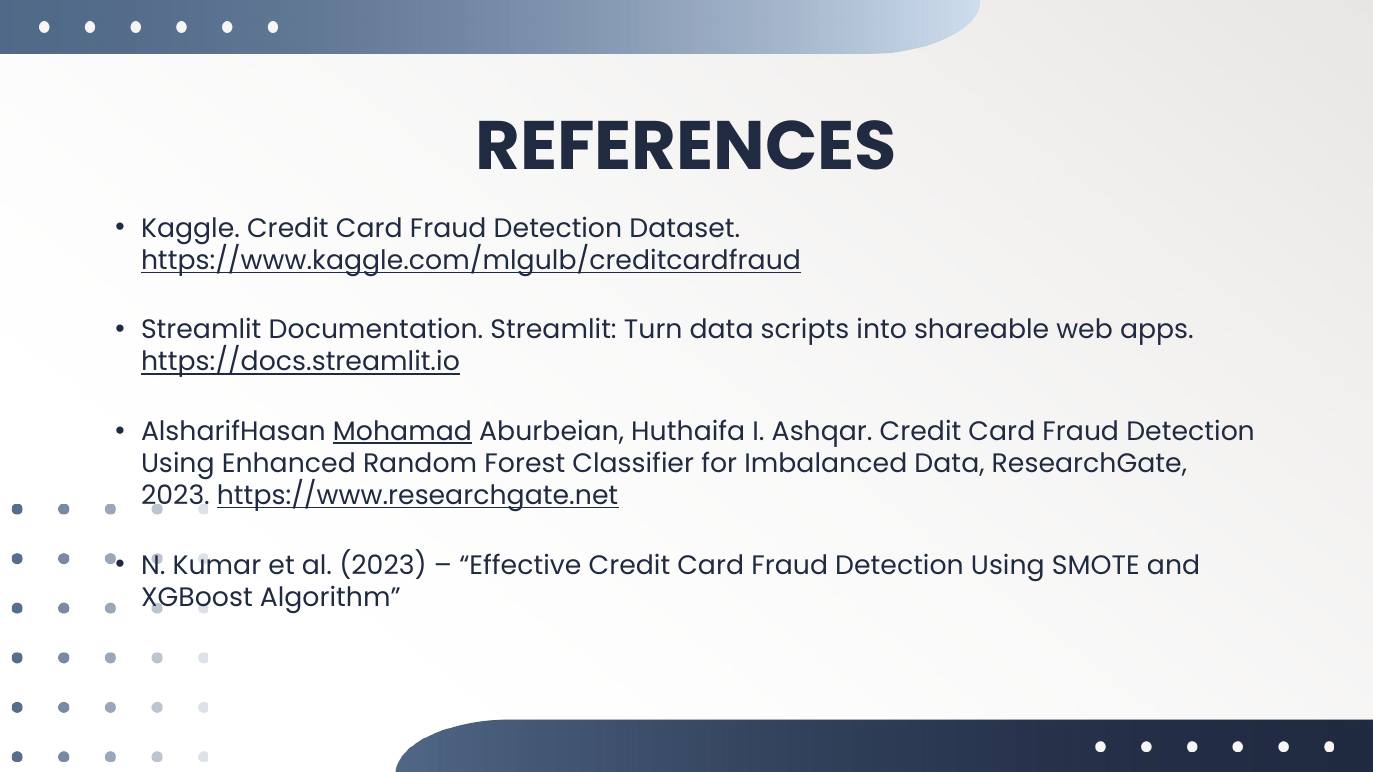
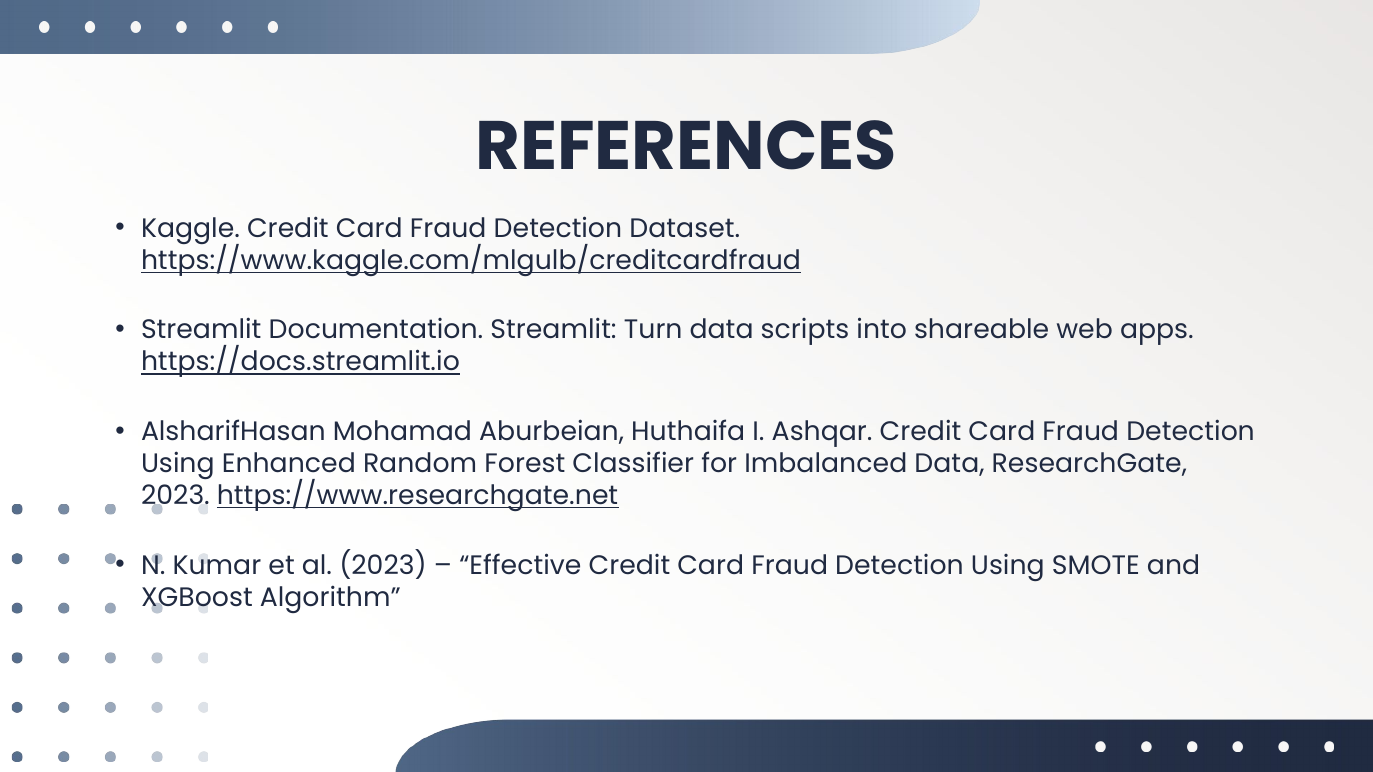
Mohamad underline: present -> none (402, 432)
